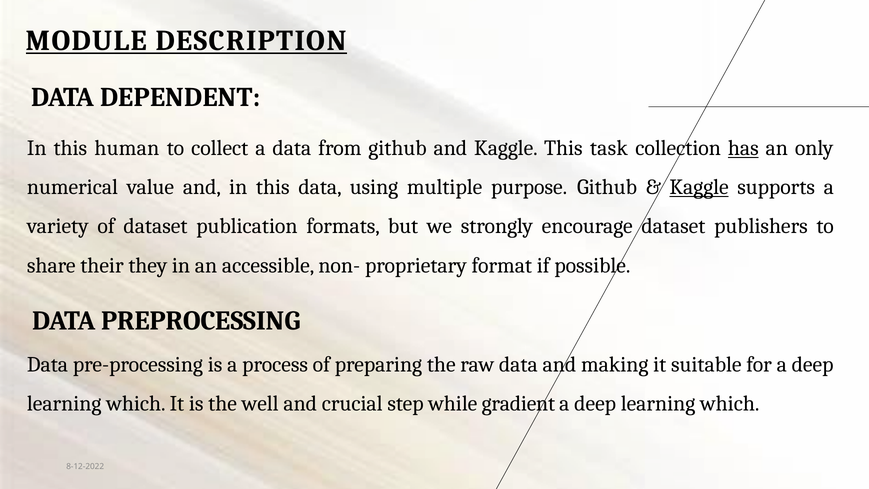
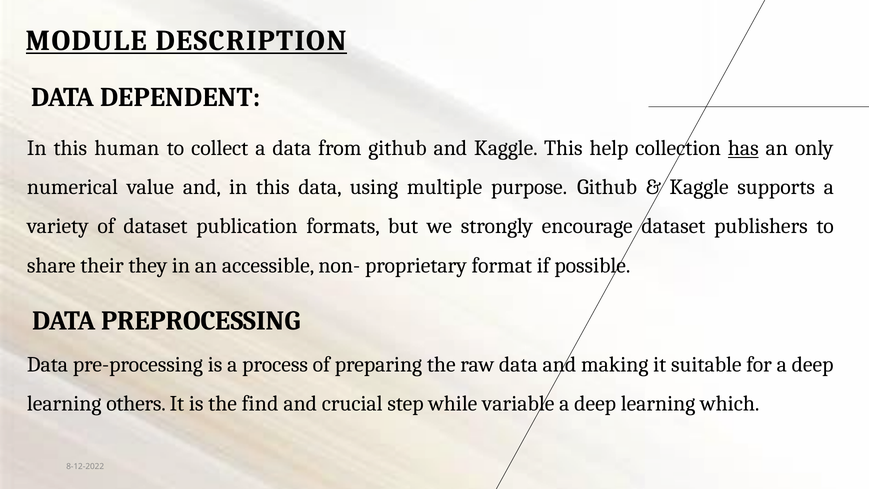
task: task -> help (609, 148)
Kaggle underline: present -> none (699, 187)
which: which -> others (136, 404)
well: well -> find (260, 404)
gradient: gradient -> variable (518, 404)
